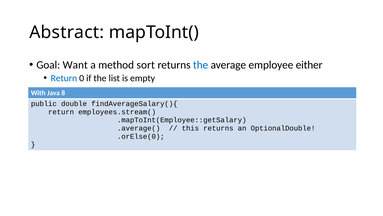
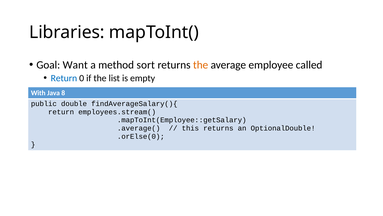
Abstract: Abstract -> Libraries (67, 32)
the colour: blue -> orange (201, 65)
either: either -> called (309, 65)
